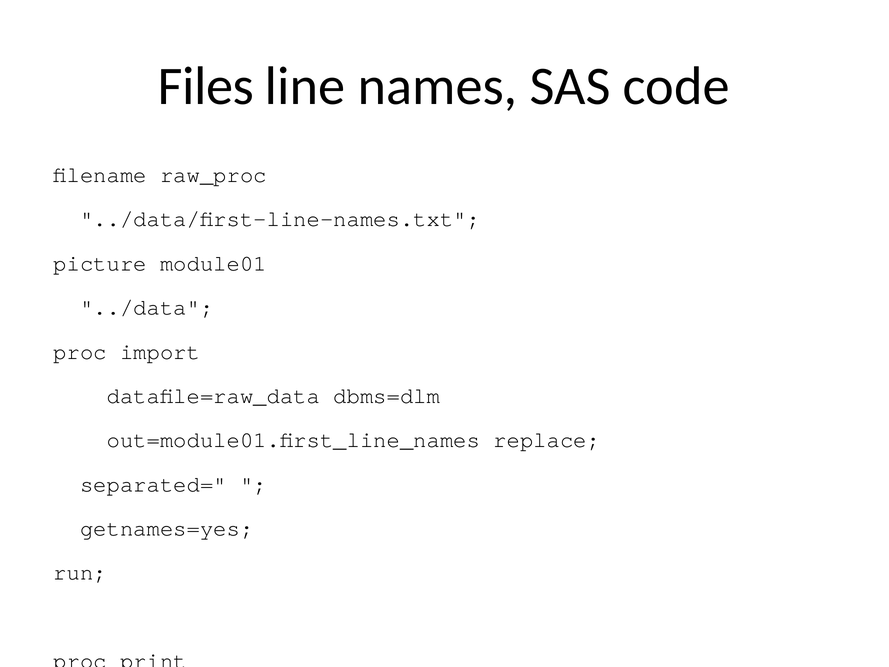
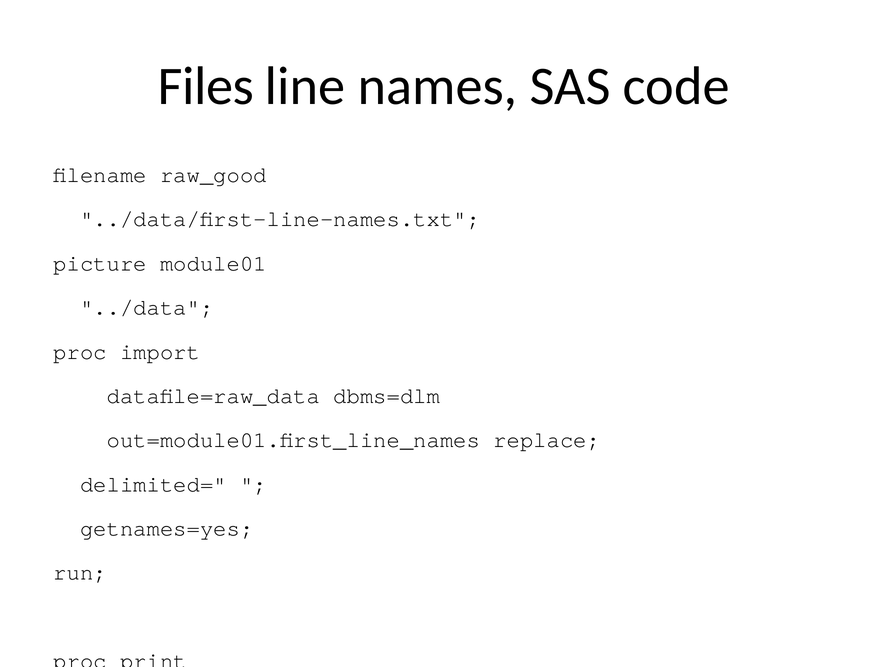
raw_proc: raw_proc -> raw_good (213, 175)
separated=: separated= -> delimited= (153, 484)
